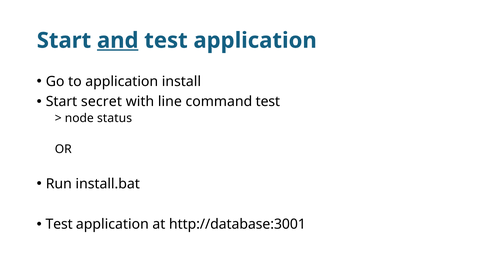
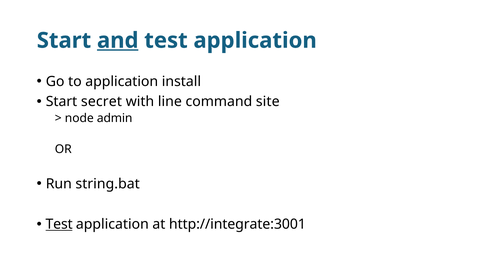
command test: test -> site (268, 102)
status: status -> admin (115, 118)
install.bat: install.bat -> string.bat (108, 184)
Test underline: none -> present (59, 224)
http://database:3001: http://database:3001 -> http://integrate:3001 (237, 224)
